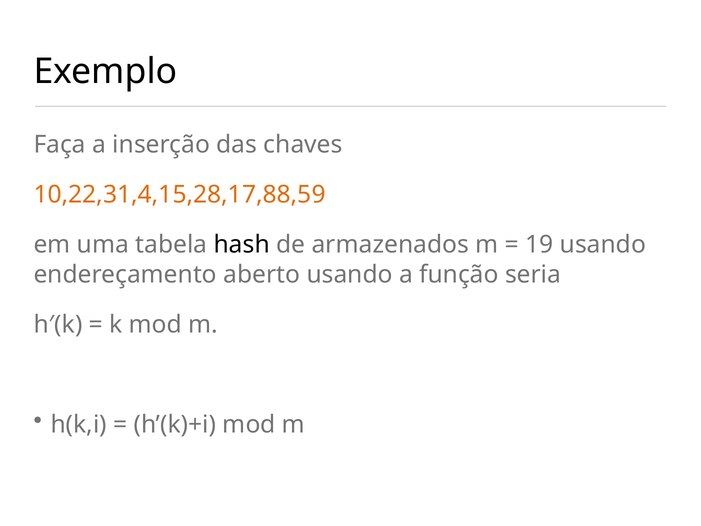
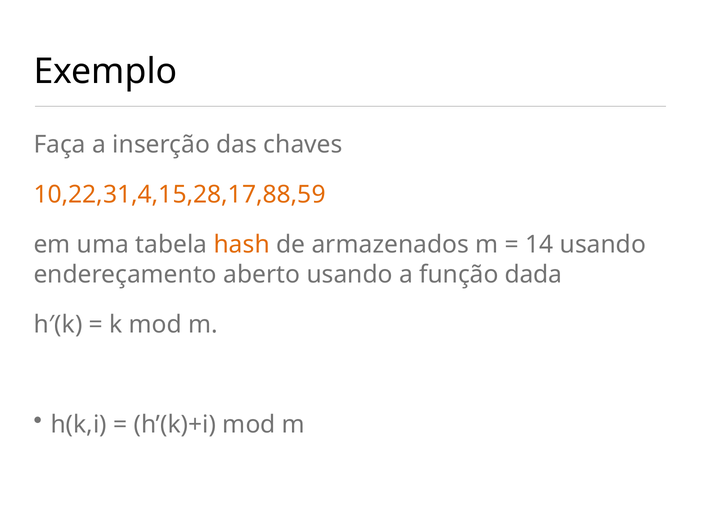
hash colour: black -> orange (242, 245)
19: 19 -> 14 (539, 245)
seria: seria -> dada (533, 274)
